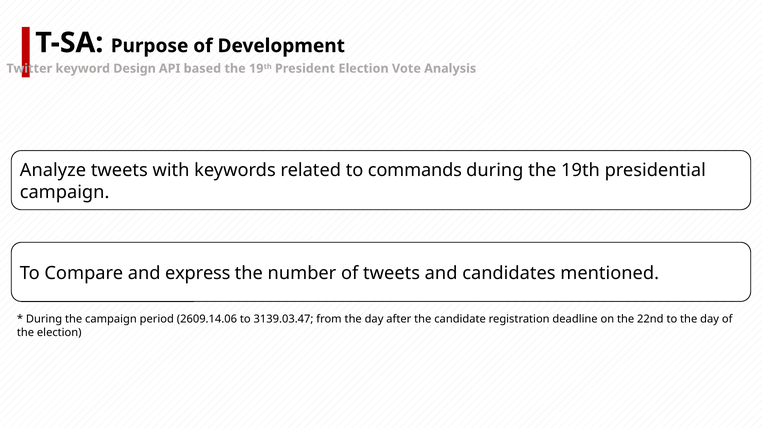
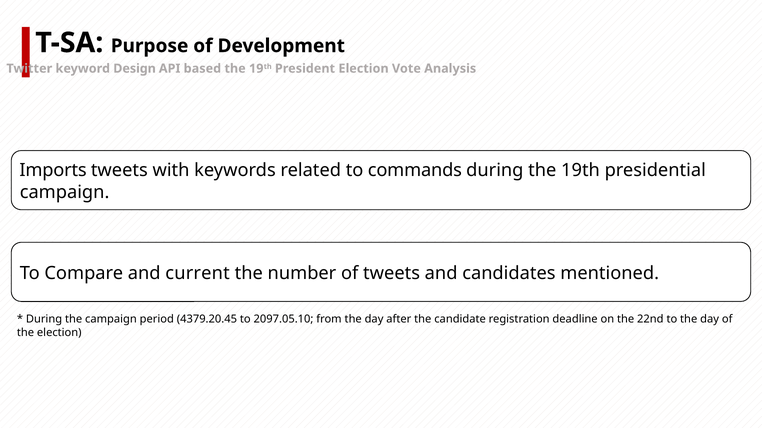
Analyze: Analyze -> Imports (53, 171)
express: express -> current (198, 274)
2609.14.06: 2609.14.06 -> 4379.20.45 (207, 320)
3139.03.47: 3139.03.47 -> 2097.05.10 (284, 320)
